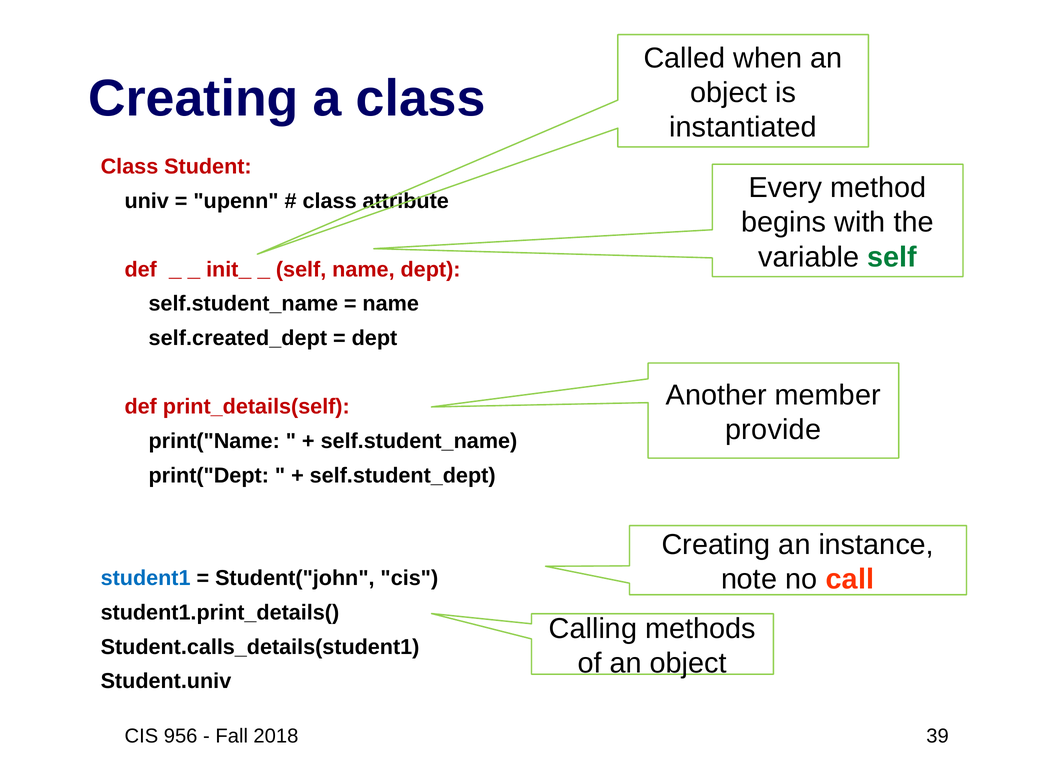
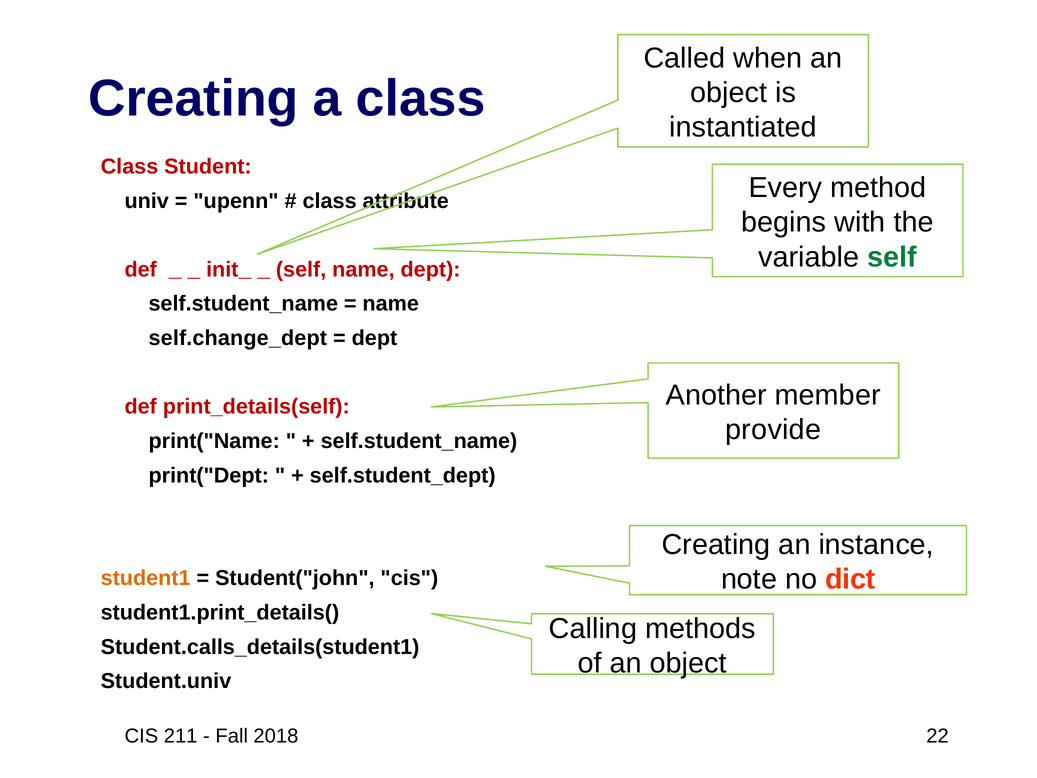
self.created_dept: self.created_dept -> self.change_dept (238, 338)
call: call -> dict (850, 579)
student1 colour: blue -> orange (146, 578)
956: 956 -> 211 (181, 736)
39: 39 -> 22 (938, 736)
